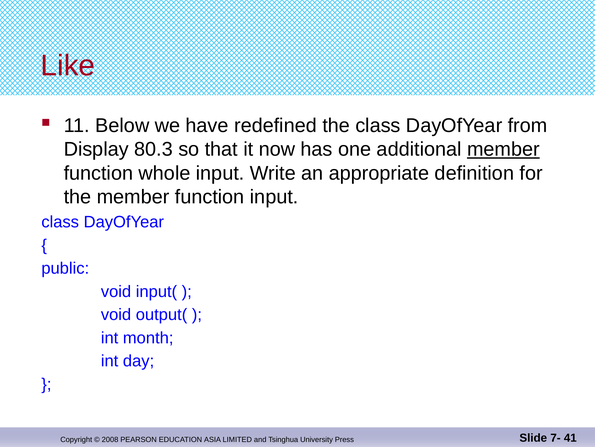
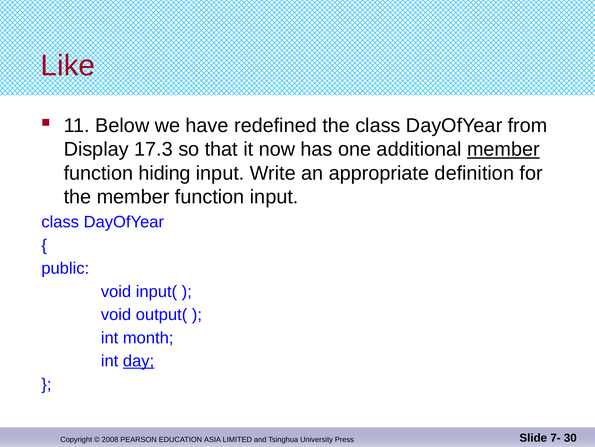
80.3: 80.3 -> 17.3 (154, 149)
whole: whole -> hiding (165, 173)
day underline: none -> present (139, 361)
41: 41 -> 30 (570, 437)
